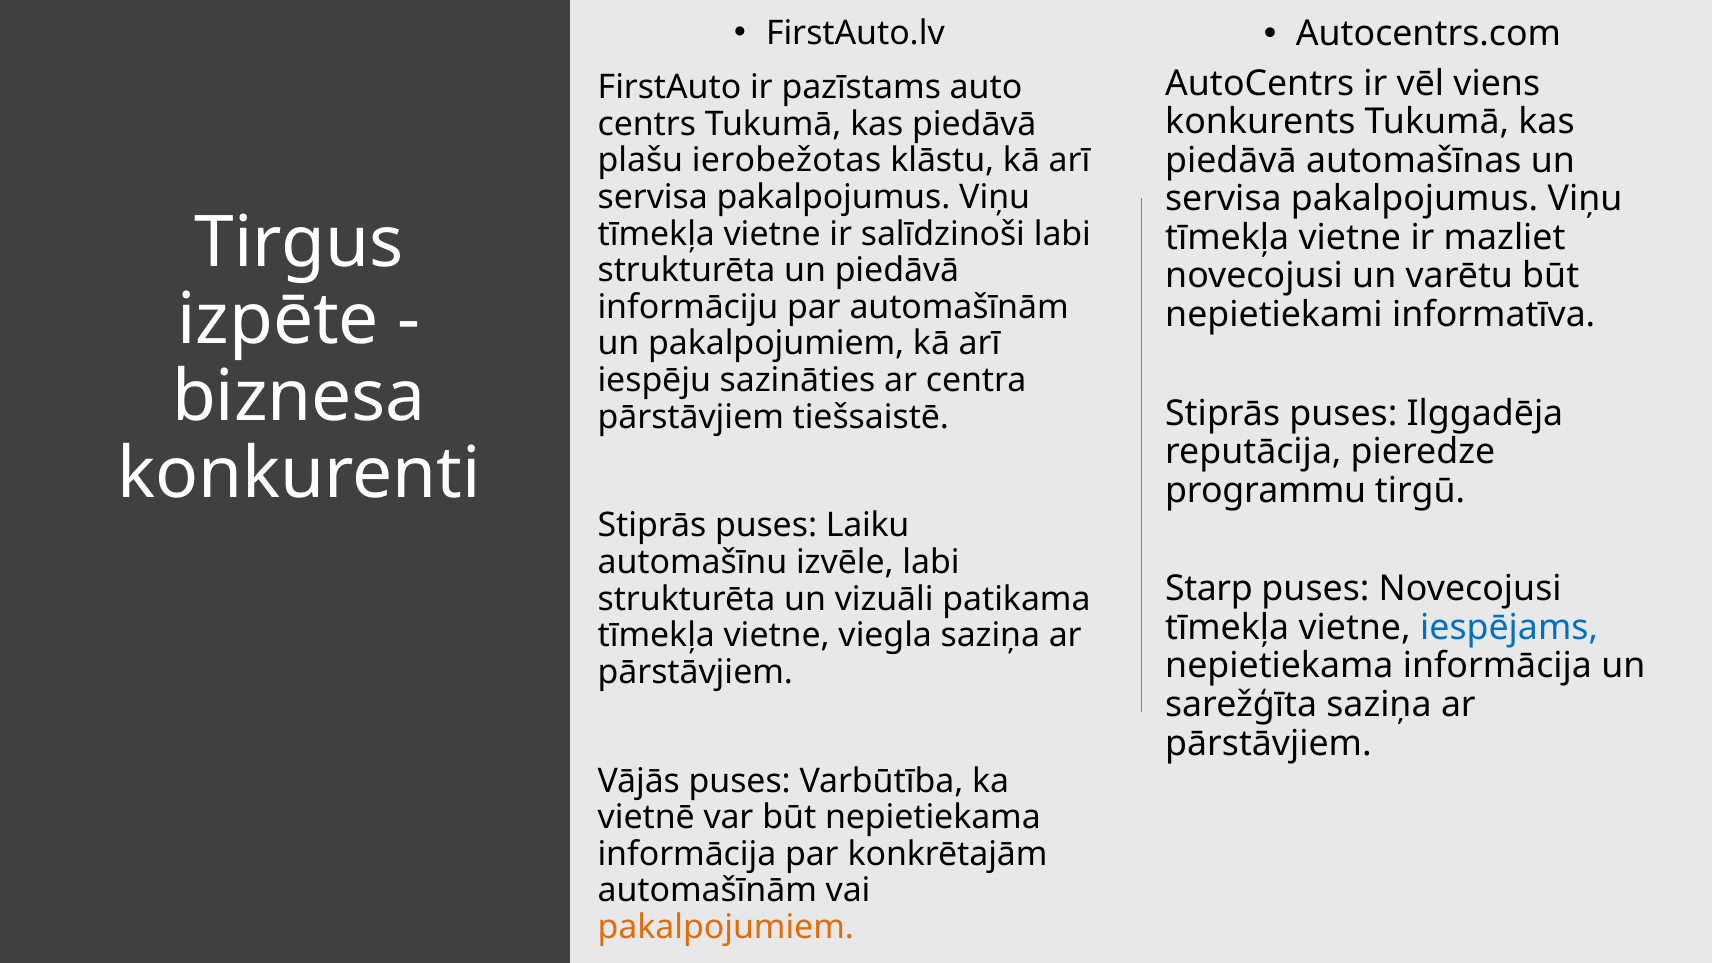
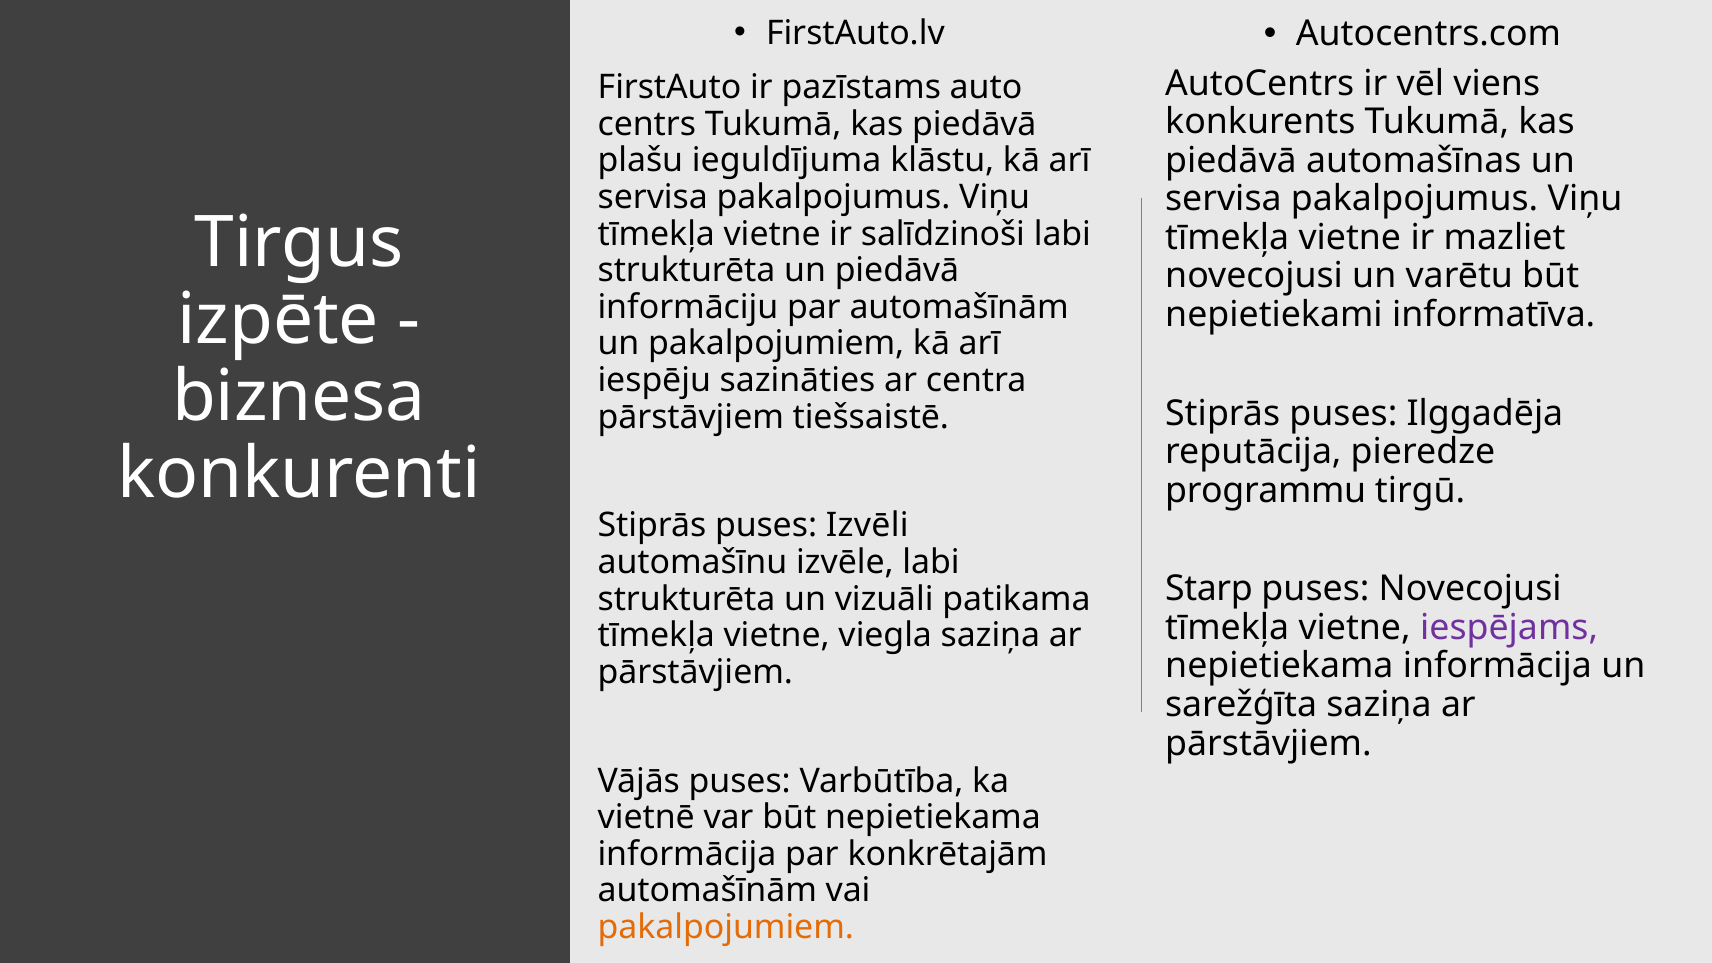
ierobežotas: ierobežotas -> ieguldījuma (787, 161)
Laiku: Laiku -> Izvēli (867, 526)
iespējams colour: blue -> purple (1509, 628)
